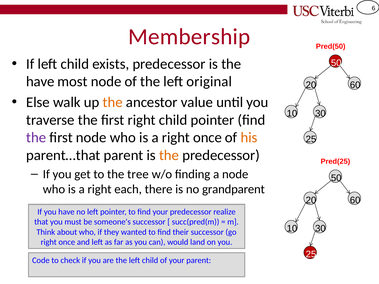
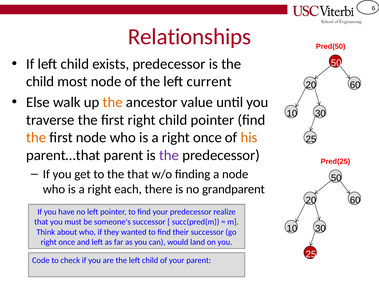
Membership: Membership -> Relationships (189, 37)
have: have -> child (40, 82)
original: original -> current (209, 82)
the colour: purple -> orange (36, 138)
the colour: orange -> purple (169, 155)
the tree: tree -> that (138, 174)
